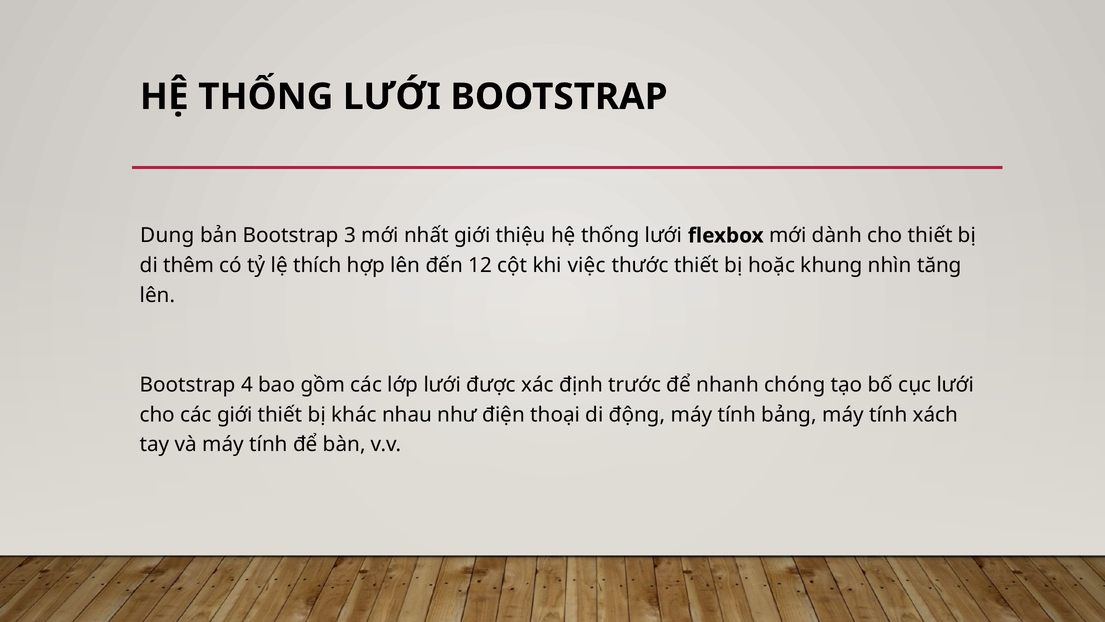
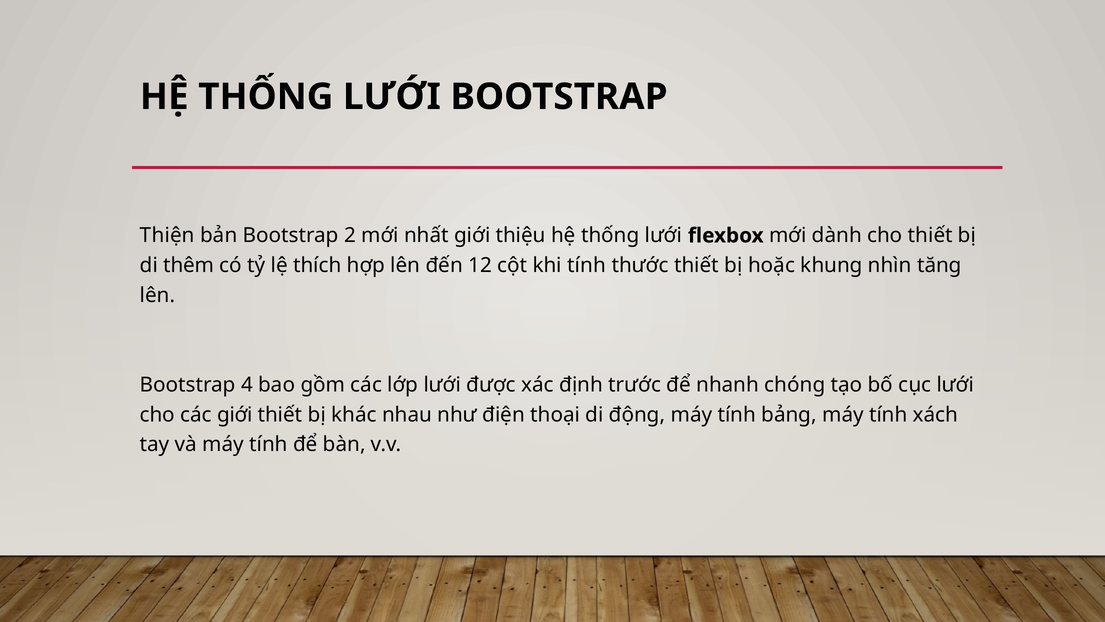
Dung: Dung -> Thiện (167, 235)
3: 3 -> 2 (350, 235)
khi việc: việc -> tính (587, 265)
